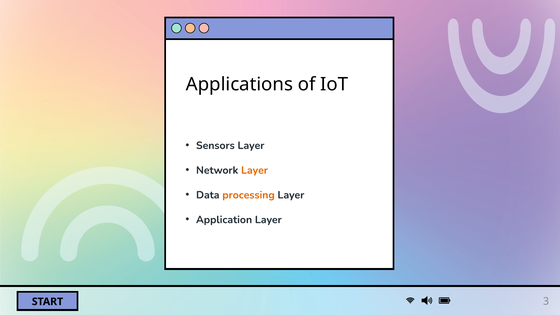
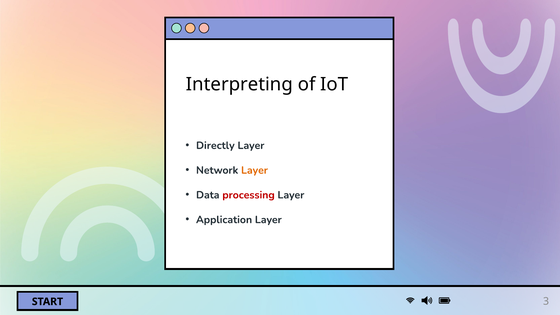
Applications: Applications -> Interpreting (239, 84)
Sensors: Sensors -> Directly (215, 145)
processing colour: orange -> red (249, 195)
